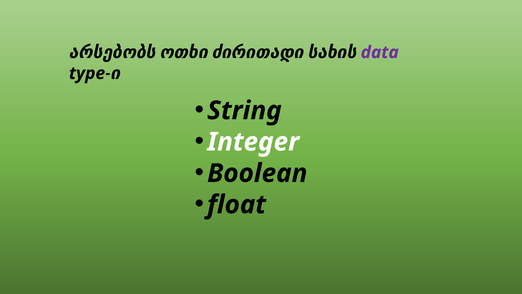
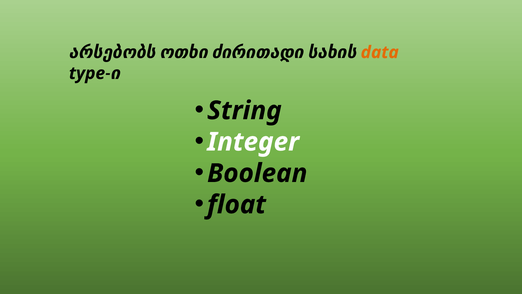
data colour: purple -> orange (380, 52)
